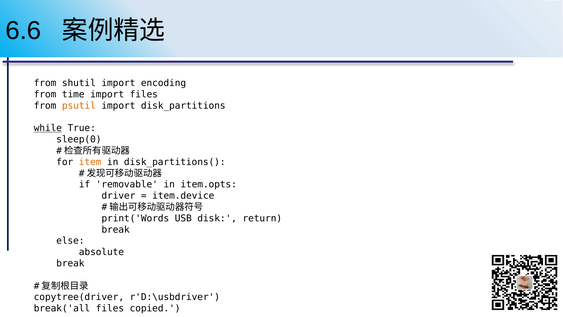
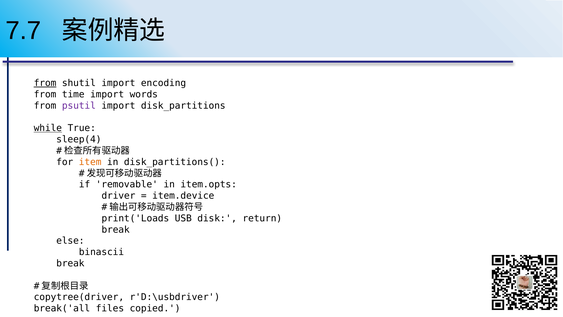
6.6: 6.6 -> 7.7 (23, 31)
from underline: none -> present (45, 83)
import files: files -> words (144, 94)
psutil colour: orange -> purple (79, 106)
sleep(0: sleep(0 -> sleep(4 (79, 139)
print('Words: print('Words -> print('Loads (135, 218)
absolute: absolute -> binascii (101, 252)
